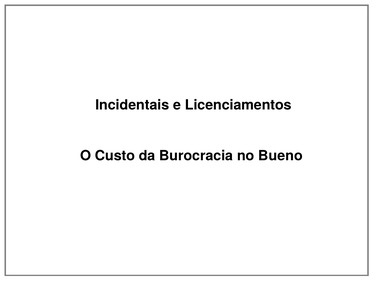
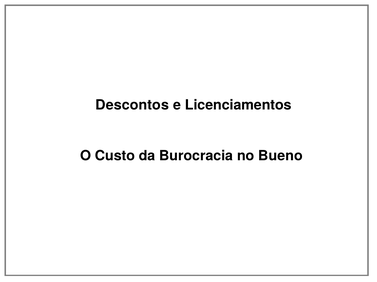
Incidentais: Incidentais -> Descontos (132, 105)
